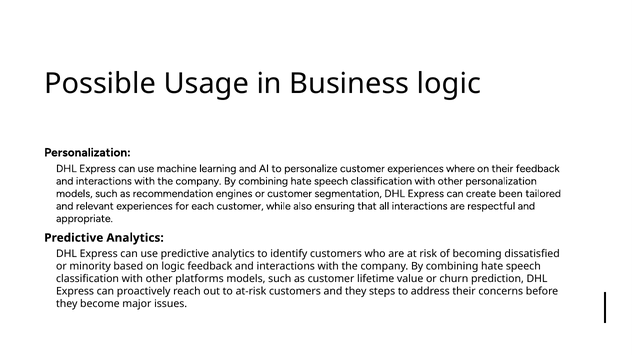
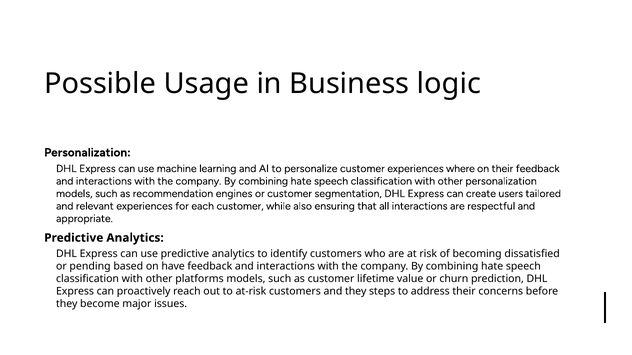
been: been -> users (511, 194)
minority: minority -> pending (90, 267)
on logic: logic -> have (173, 267)
